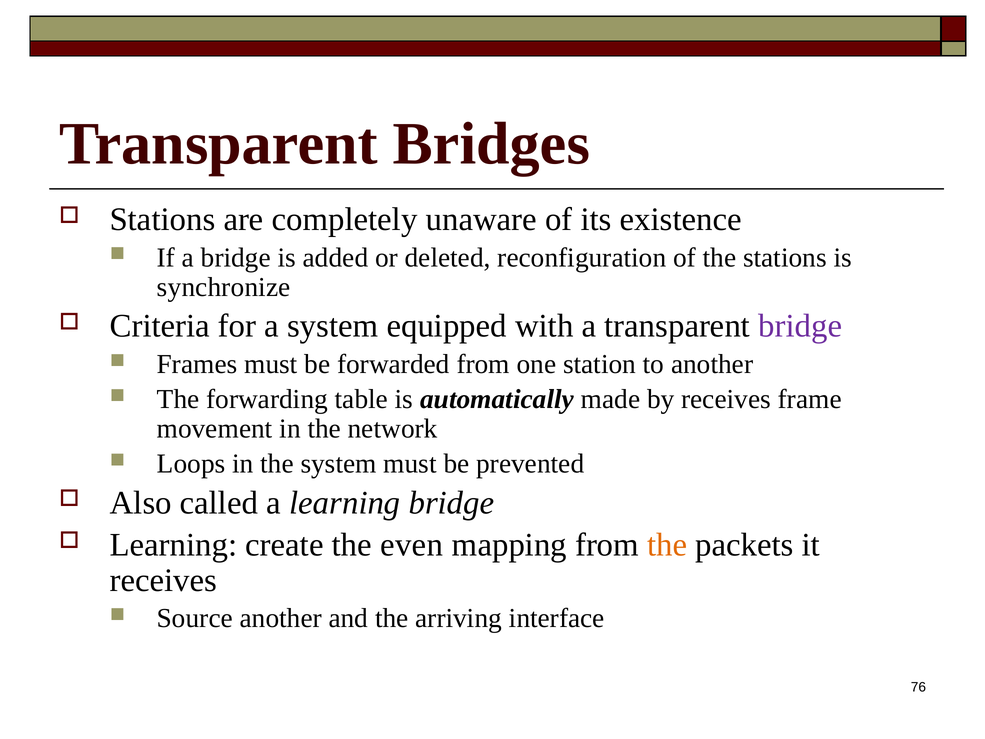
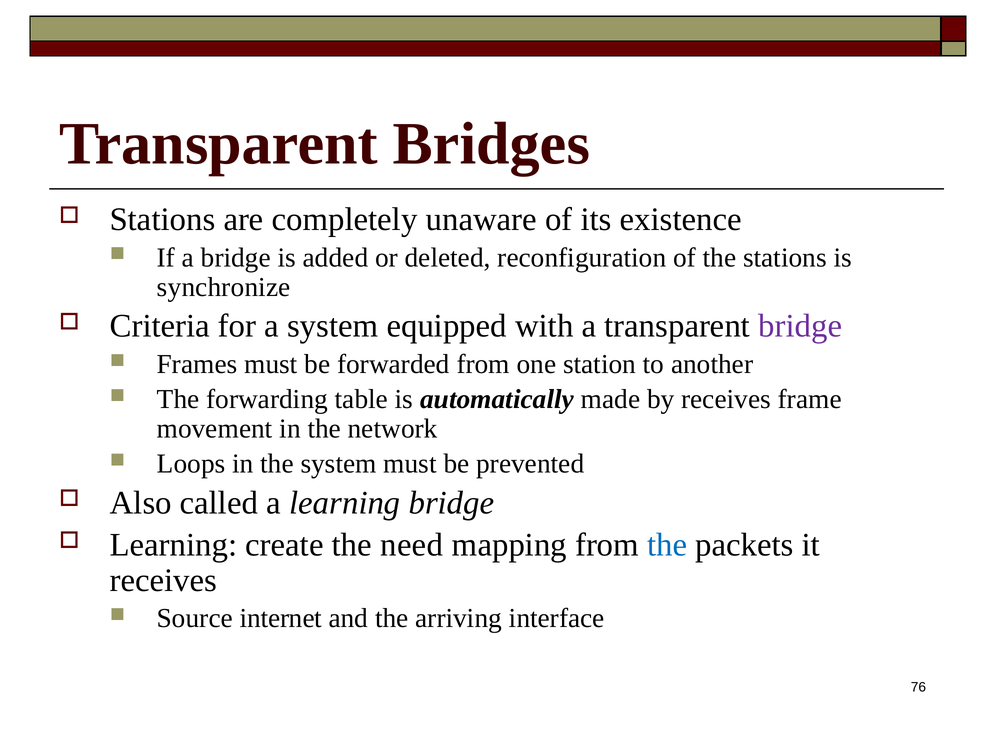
even: even -> need (412, 545)
the colour: orange -> blue (667, 545)
Source another: another -> internet (281, 618)
